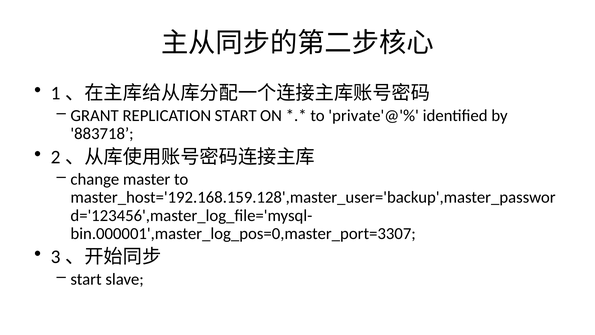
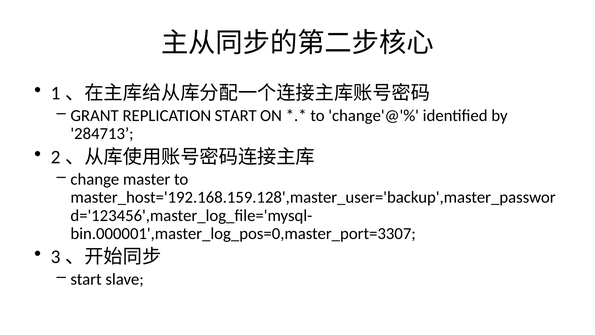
private'@'%: private'@'% -> change'@'% (374, 115)
883718: 883718 -> 284713 (102, 134)
